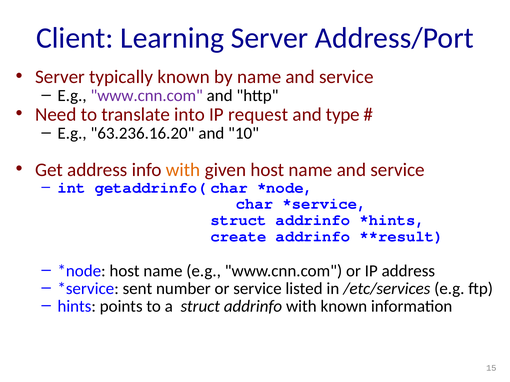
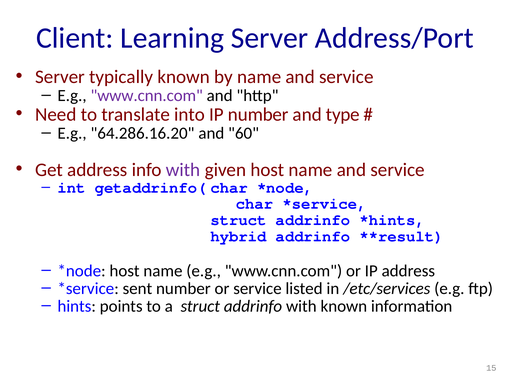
IP request: request -> number (258, 115)
63.236.16.20: 63.236.16.20 -> 64.286.16.20 (142, 133)
10: 10 -> 60 (244, 133)
with colour: orange -> purple (183, 170)
create: create -> hybrid (238, 237)
